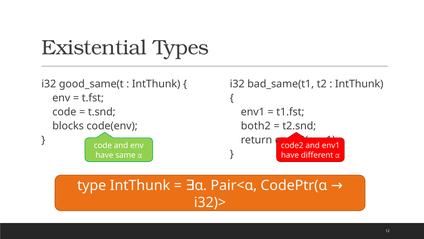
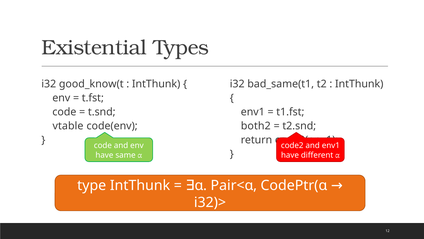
good_same(t: good_same(t -> good_know(t (91, 84)
blocks: blocks -> vtable (68, 126)
